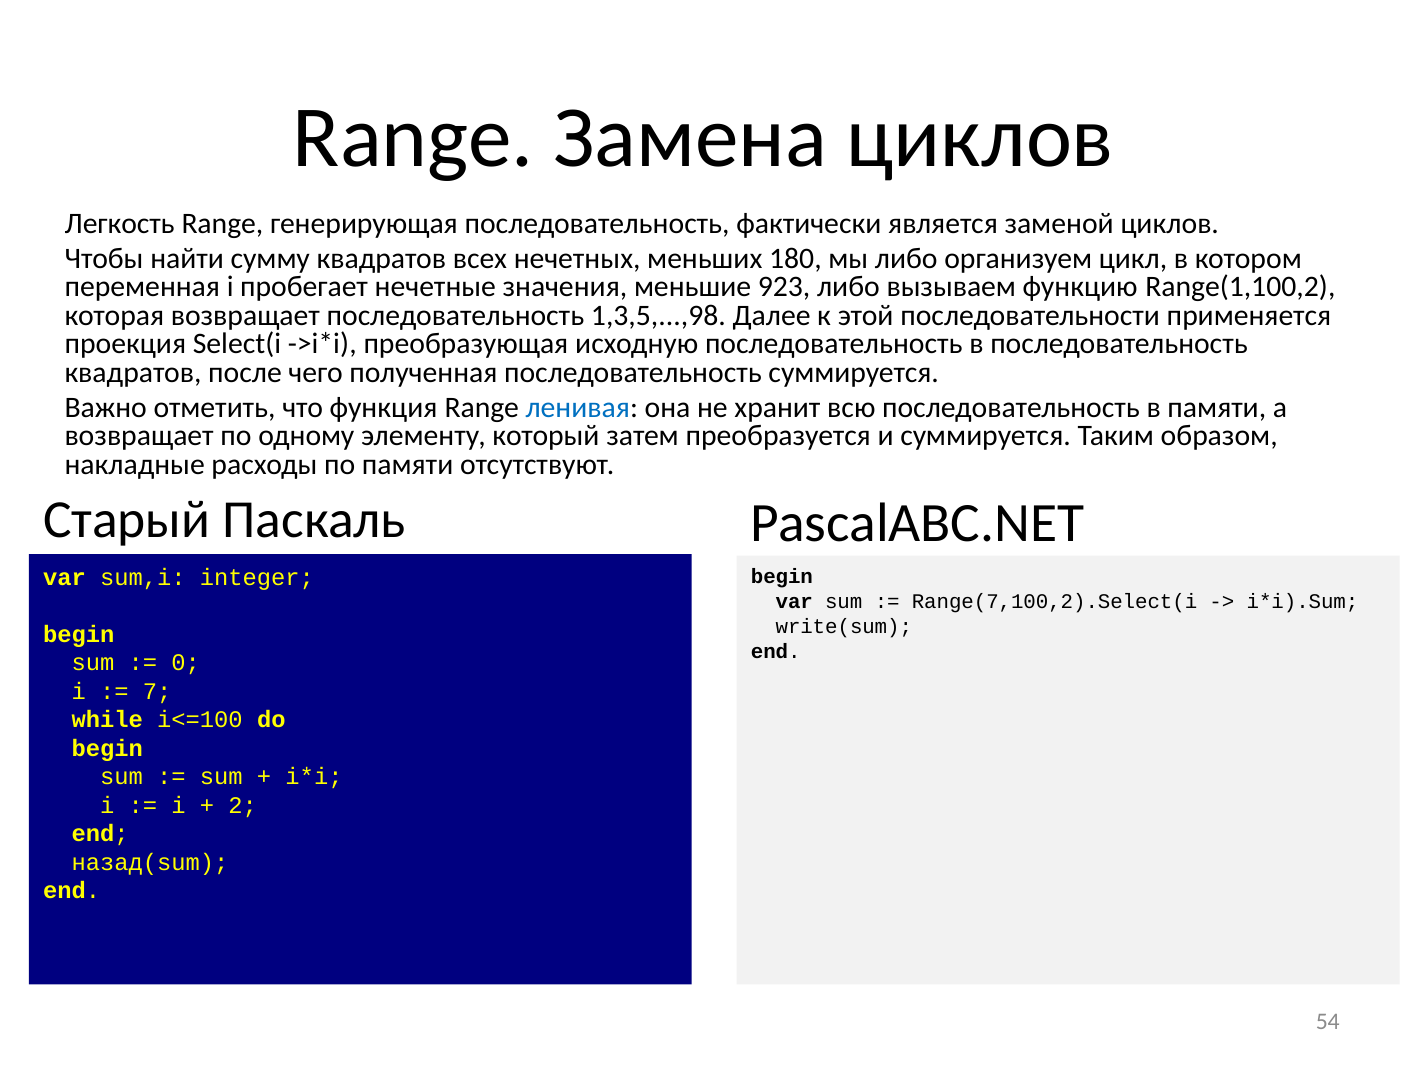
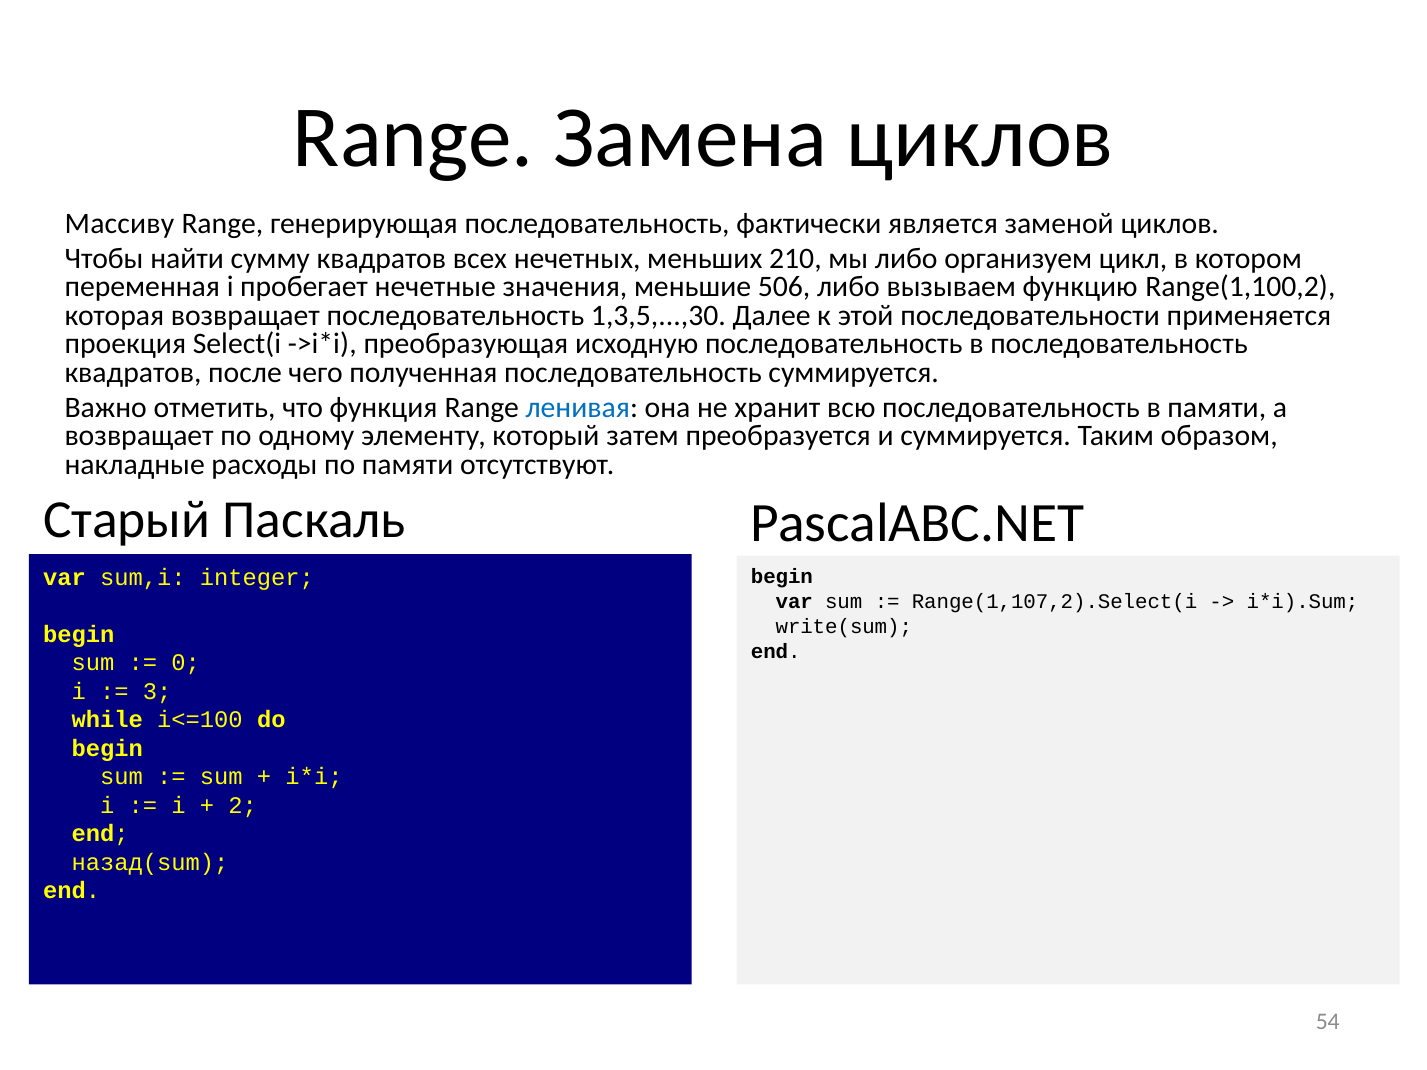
Легкость: Легкость -> Массиву (120, 224)
180: 180 -> 210 (795, 259)
923: 923 -> 506 (784, 287)
1,3,5,...,98: 1,3,5,...,98 -> 1,3,5,...,30 (658, 316)
Range(7,100,2).Select(i: Range(7,100,2).Select(i -> Range(1,107,2).Select(i (1055, 602)
7: 7 -> 3 (157, 692)
